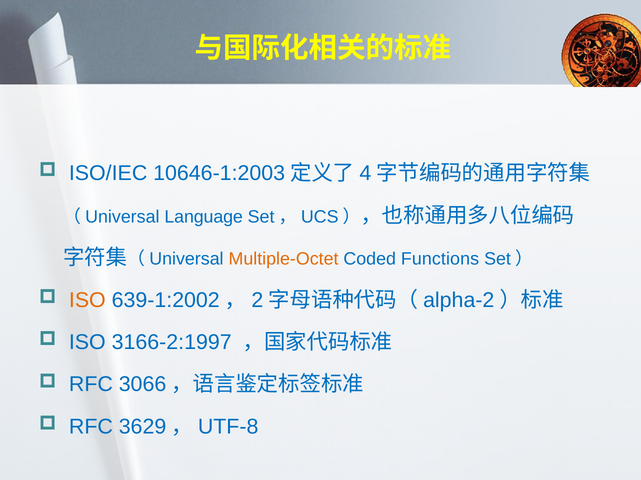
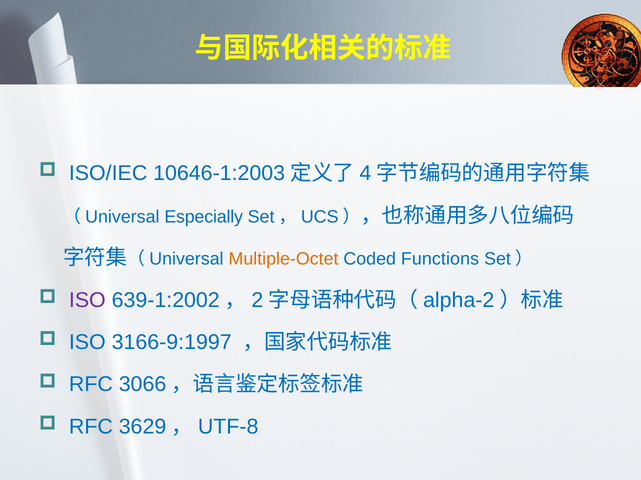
Language: Language -> Especially (204, 217)
ISO colour: orange -> purple (87, 300)
3166-2:1997: 3166-2:1997 -> 3166-9:1997 (172, 343)
